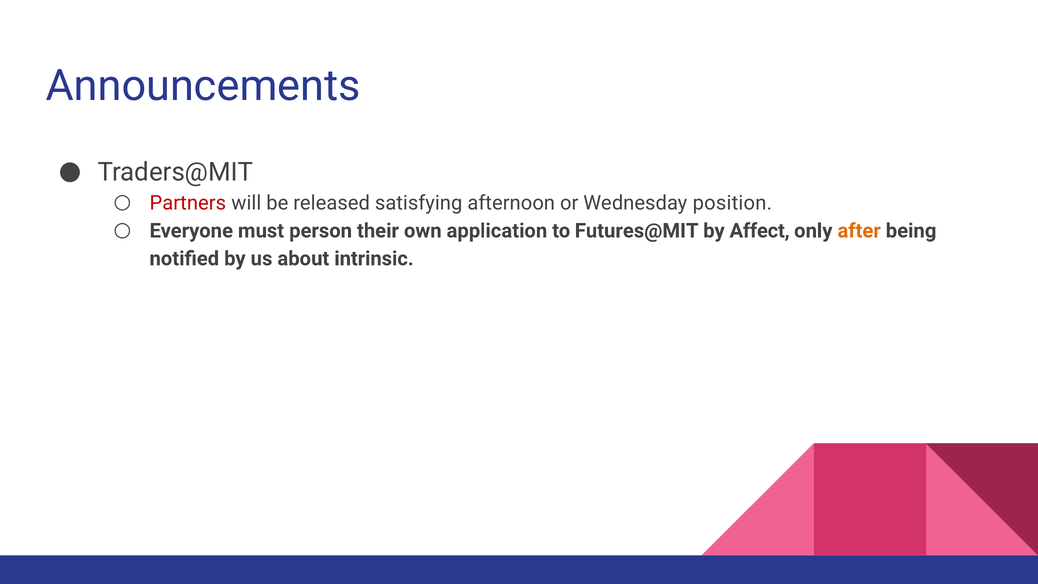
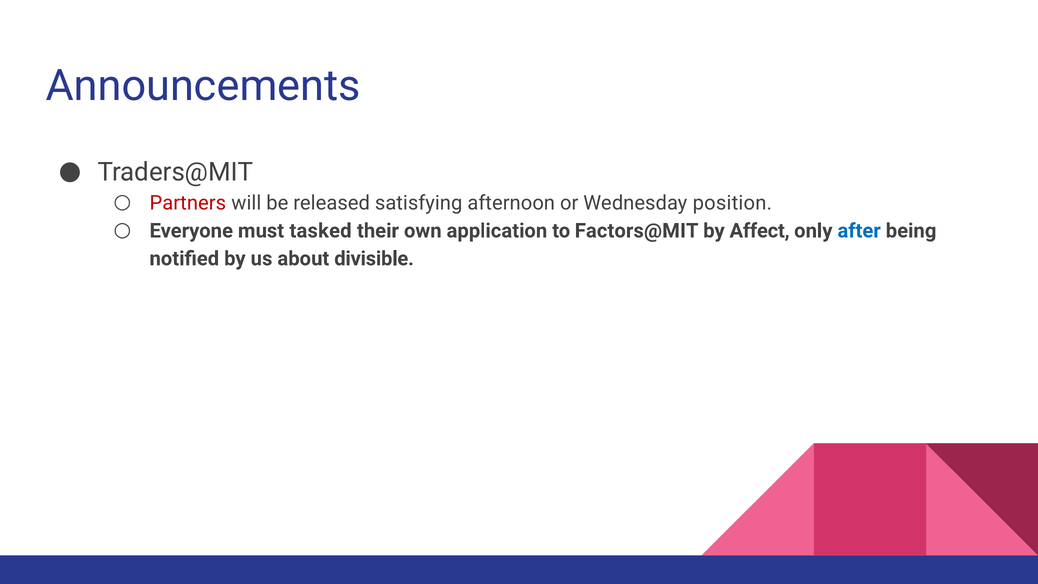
person: person -> tasked (321, 231)
Futures@MIT: Futures@MIT -> Factors@MIT (637, 231)
after colour: orange -> blue (859, 231)
intrinsic: intrinsic -> divisible (374, 259)
